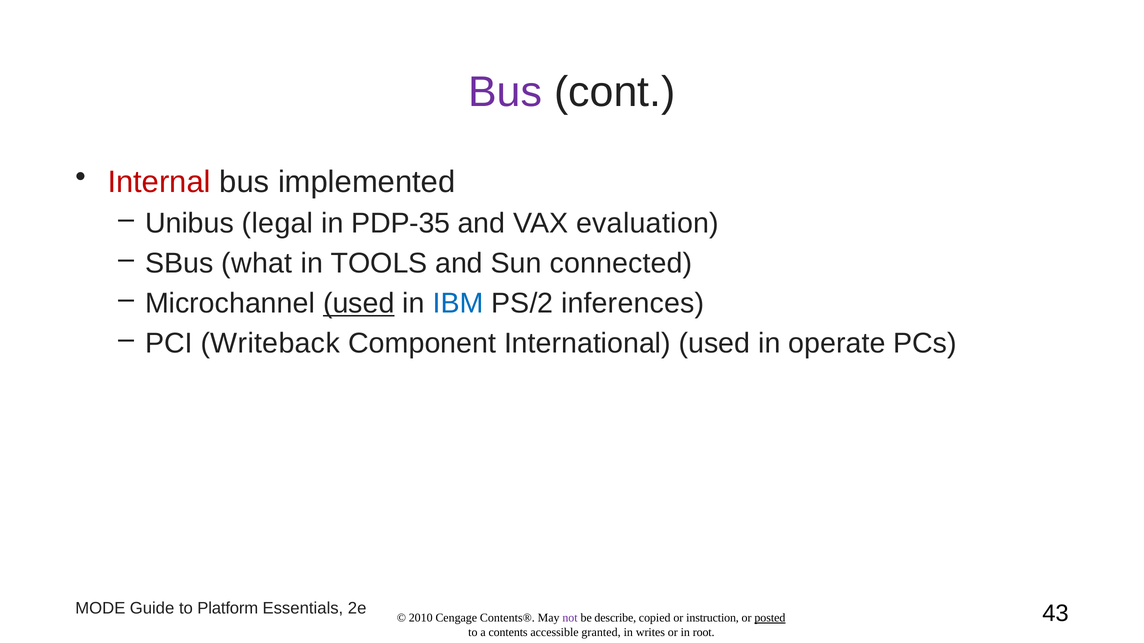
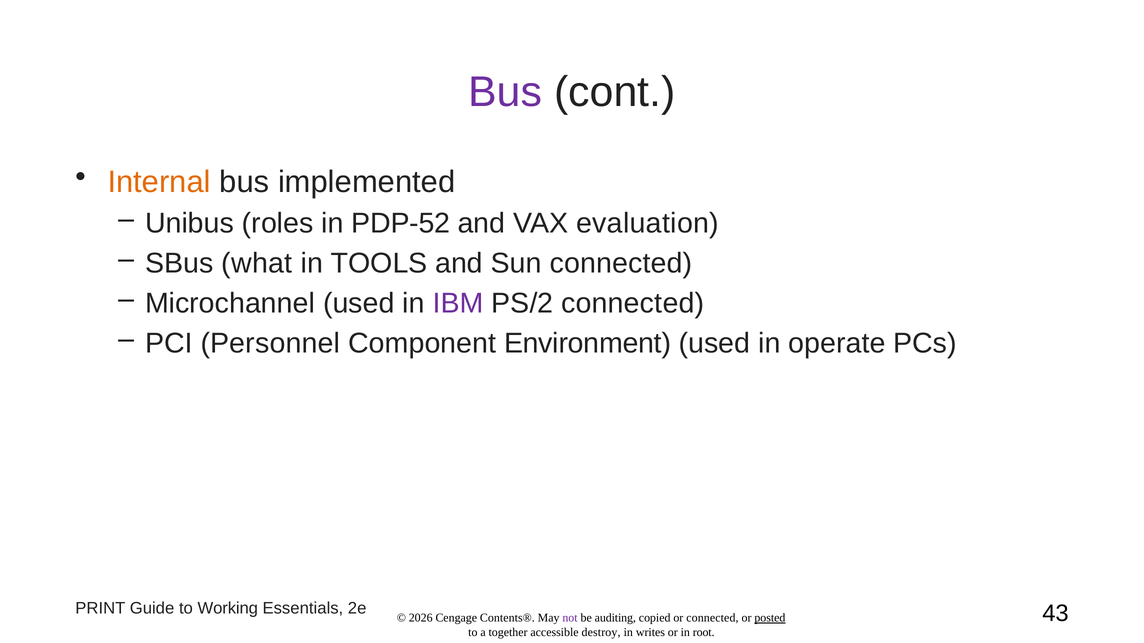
Internal colour: red -> orange (159, 182)
legal: legal -> roles (278, 224)
PDP-35: PDP-35 -> PDP-52 (401, 224)
used underline: present -> none (359, 304)
IBM colour: blue -> purple (458, 304)
PS/2 inferences: inferences -> connected (633, 304)
Writeback: Writeback -> Personnel (270, 344)
International: International -> Environment (588, 344)
MODE: MODE -> PRINT (100, 609)
Platform: Platform -> Working (228, 609)
2010: 2010 -> 2026 (421, 618)
describe: describe -> auditing (615, 618)
or instruction: instruction -> connected (712, 618)
contents: contents -> together (508, 633)
granted: granted -> destroy (601, 633)
